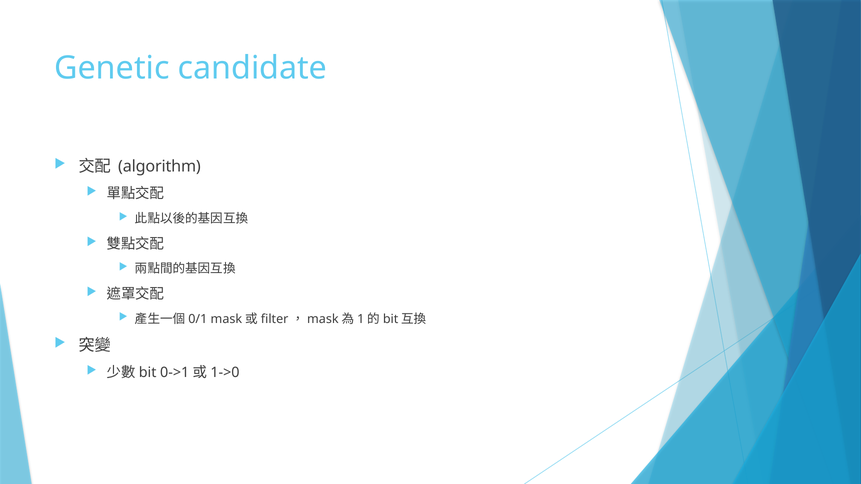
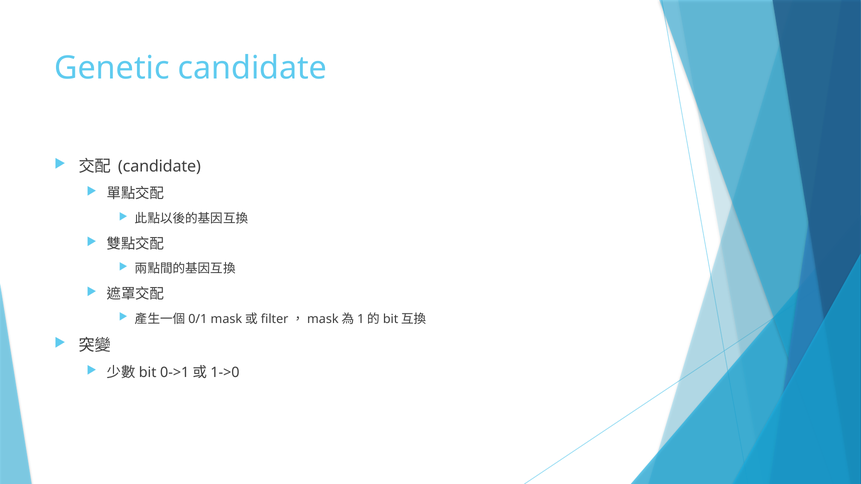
algorithm: algorithm -> candidate (159, 167)
